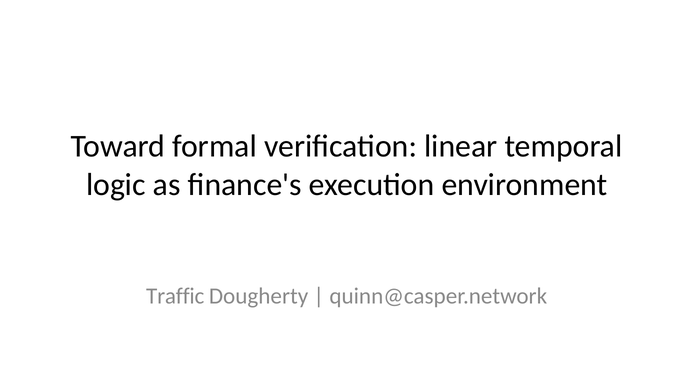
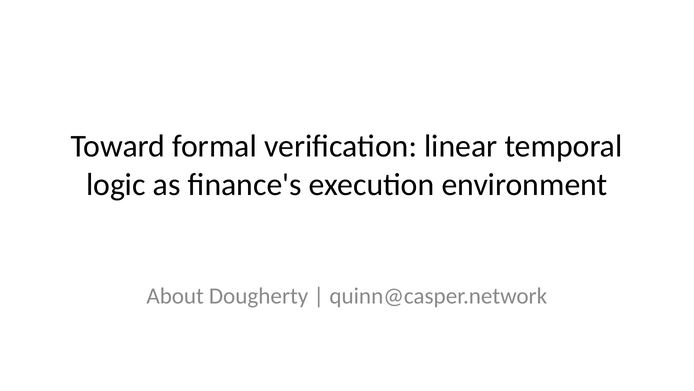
Traffic: Traffic -> About (175, 296)
